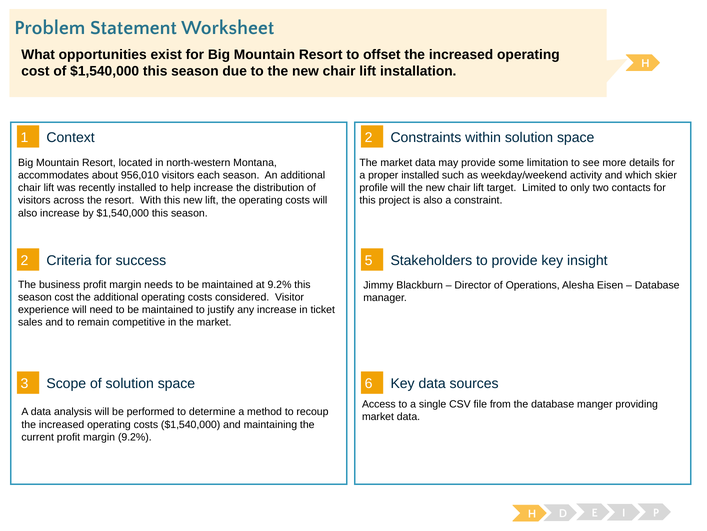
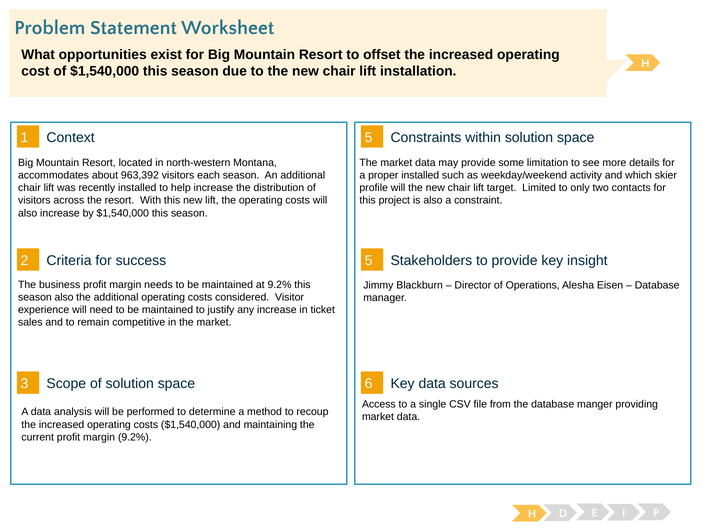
1 2: 2 -> 5 (369, 137)
956,010: 956,010 -> 963,392 (140, 175)
season cost: cost -> also (64, 297)
